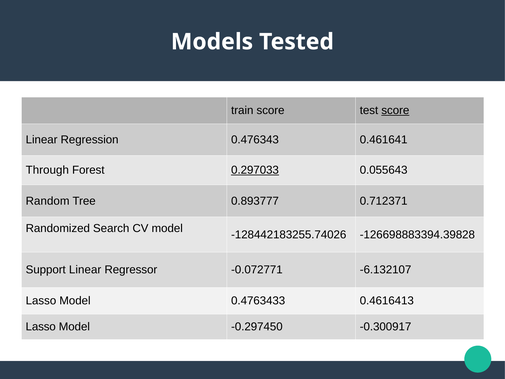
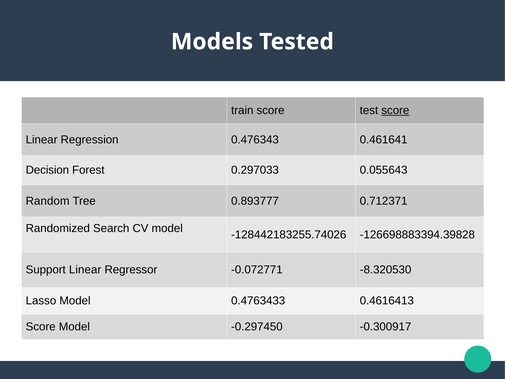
Through: Through -> Decision (47, 170)
0.297033 underline: present -> none (255, 170)
-6.132107: -6.132107 -> -8.320530 (386, 270)
Lasso: Lasso -> Score (41, 327)
